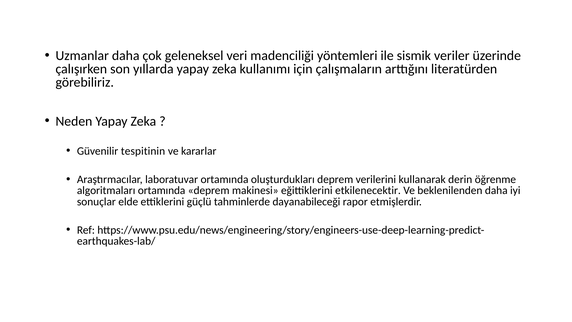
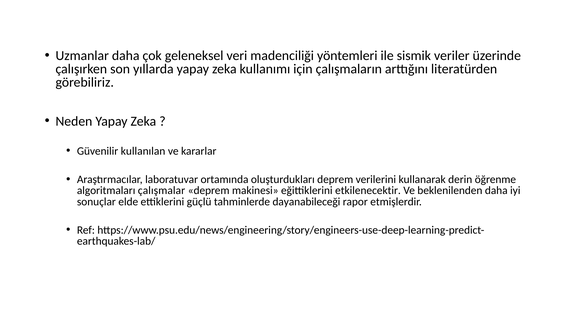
tespitinin: tespitinin -> kullanılan (143, 151)
algoritmaları ortamında: ortamında -> çalışmalar (162, 190)
